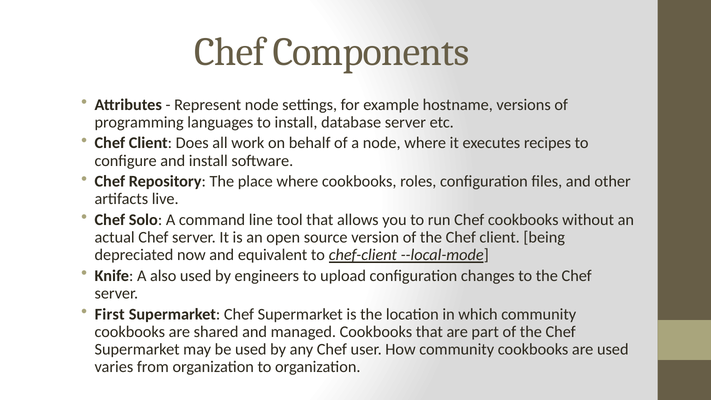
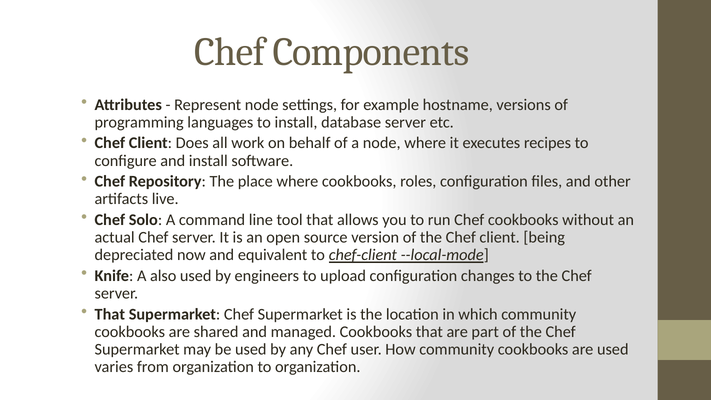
First: First -> That (110, 314)
